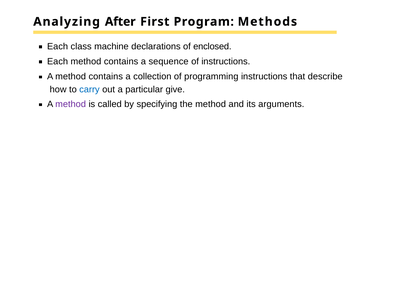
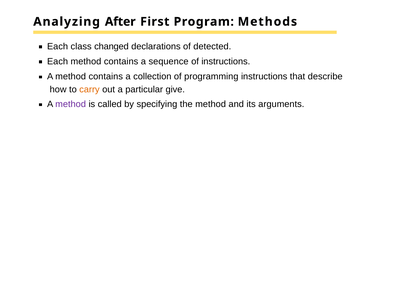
machine: machine -> changed (111, 47)
enclosed: enclosed -> detected (212, 47)
carry colour: blue -> orange (89, 89)
